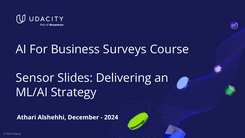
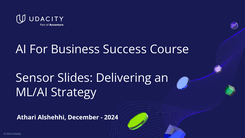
Surveys: Surveys -> Success (125, 49)
